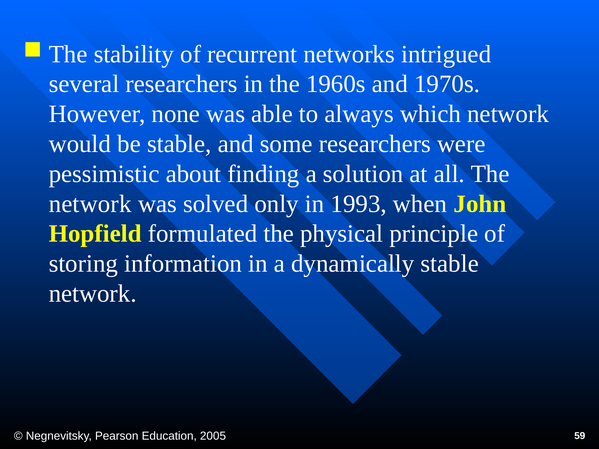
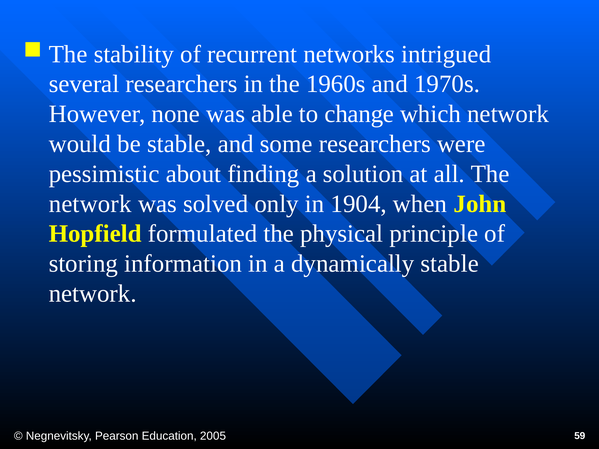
always: always -> change (359, 114)
1993: 1993 -> 1904 (359, 204)
